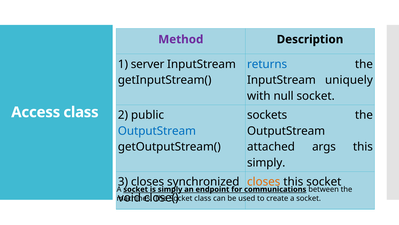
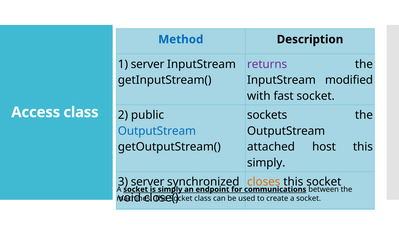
Method colour: purple -> blue (181, 39)
returns colour: blue -> purple (267, 64)
uniquely: uniquely -> modified (349, 80)
null: null -> fast (284, 96)
args: args -> host (324, 146)
3 closes: closes -> server (148, 181)
